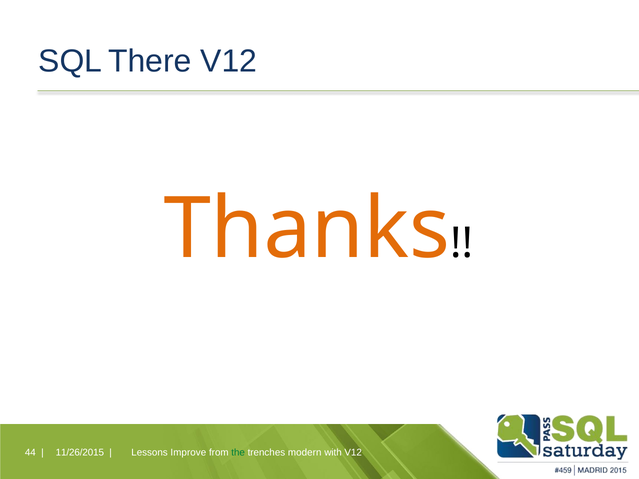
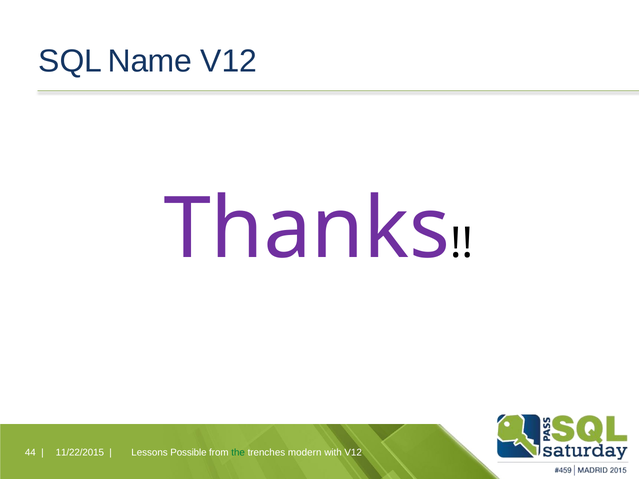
There: There -> Name (150, 61)
Thanks colour: orange -> purple (307, 229)
11/26/2015: 11/26/2015 -> 11/22/2015 (80, 453)
Improve: Improve -> Possible (188, 453)
